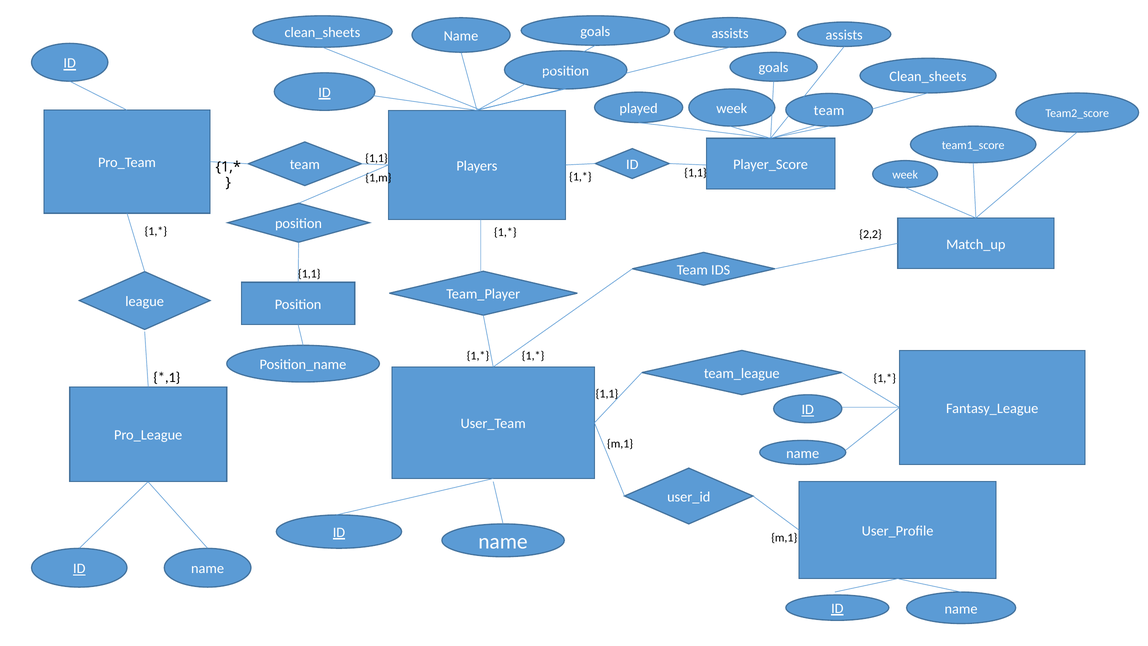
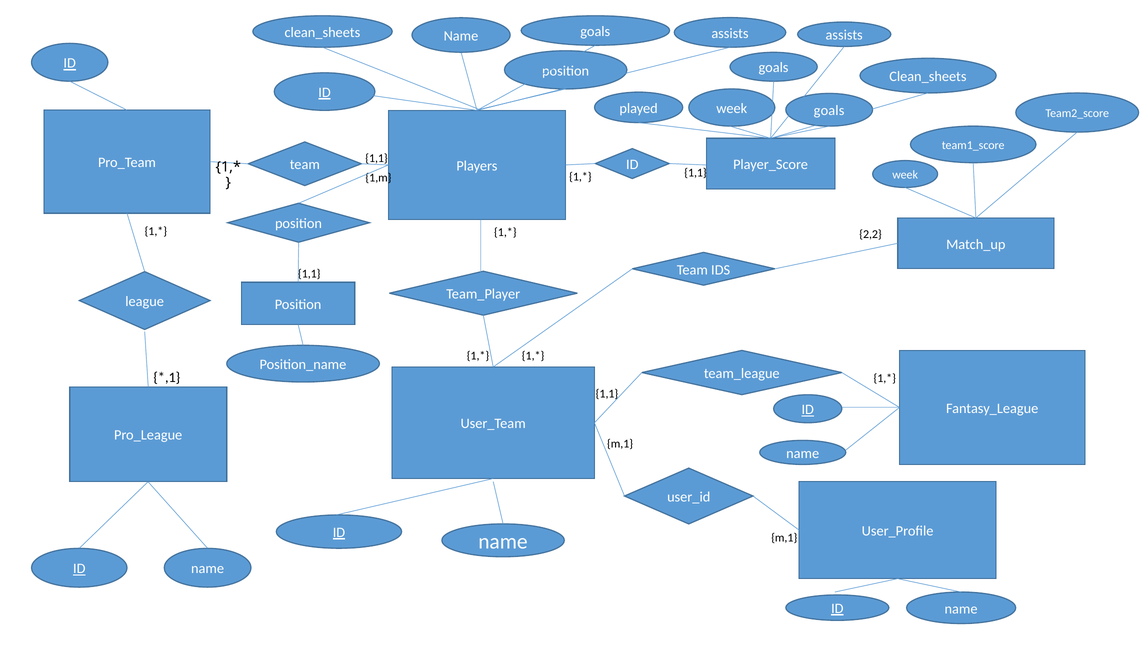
week team: team -> goals (829, 111)
